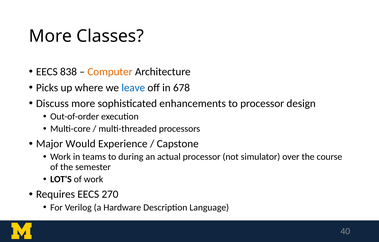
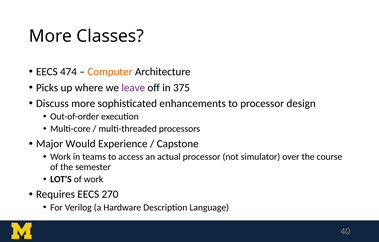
838: 838 -> 474 (69, 72)
leave colour: blue -> purple (133, 88)
678: 678 -> 375 (181, 88)
during: during -> access (131, 157)
